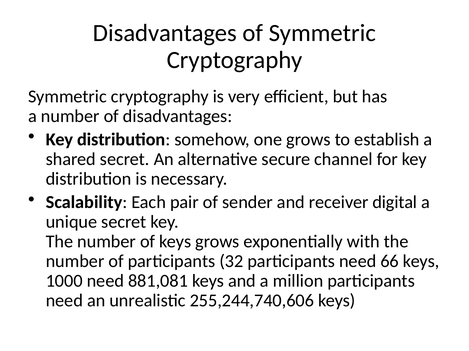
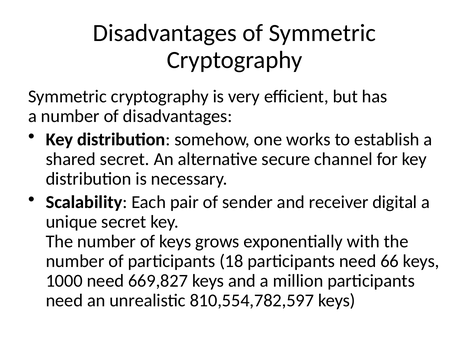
one grows: grows -> works (308, 140)
32: 32 -> 18 (231, 262)
881,081: 881,081 -> 669,827 (158, 281)
255,244,740,606: 255,244,740,606 -> 810,554,782,597 (252, 301)
